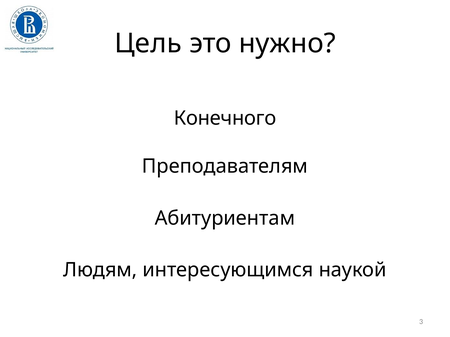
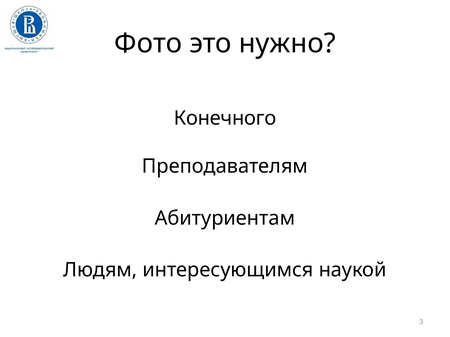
Цель: Цель -> Фото (148, 44)
